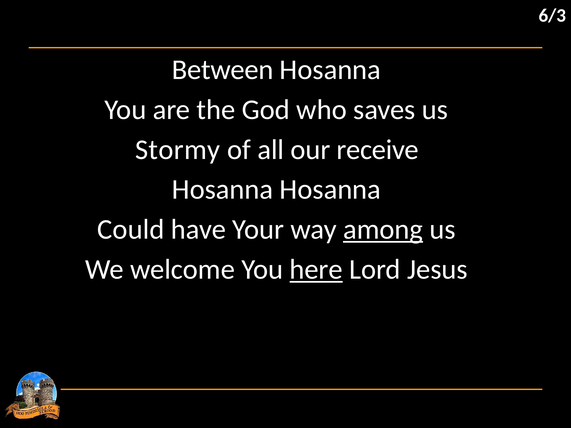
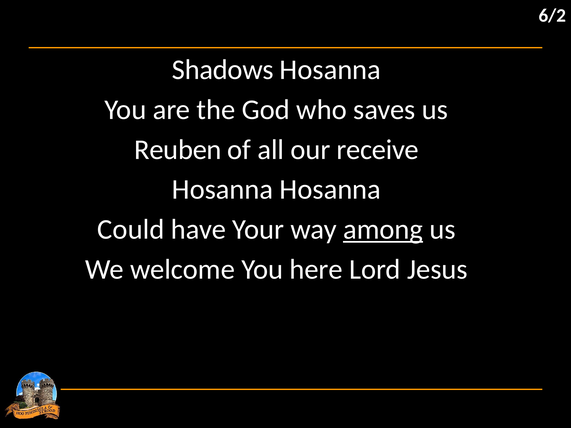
6/3: 6/3 -> 6/2 (552, 16)
Between: Between -> Shadows (223, 70)
Stormy: Stormy -> Reuben (178, 150)
here underline: present -> none (316, 270)
